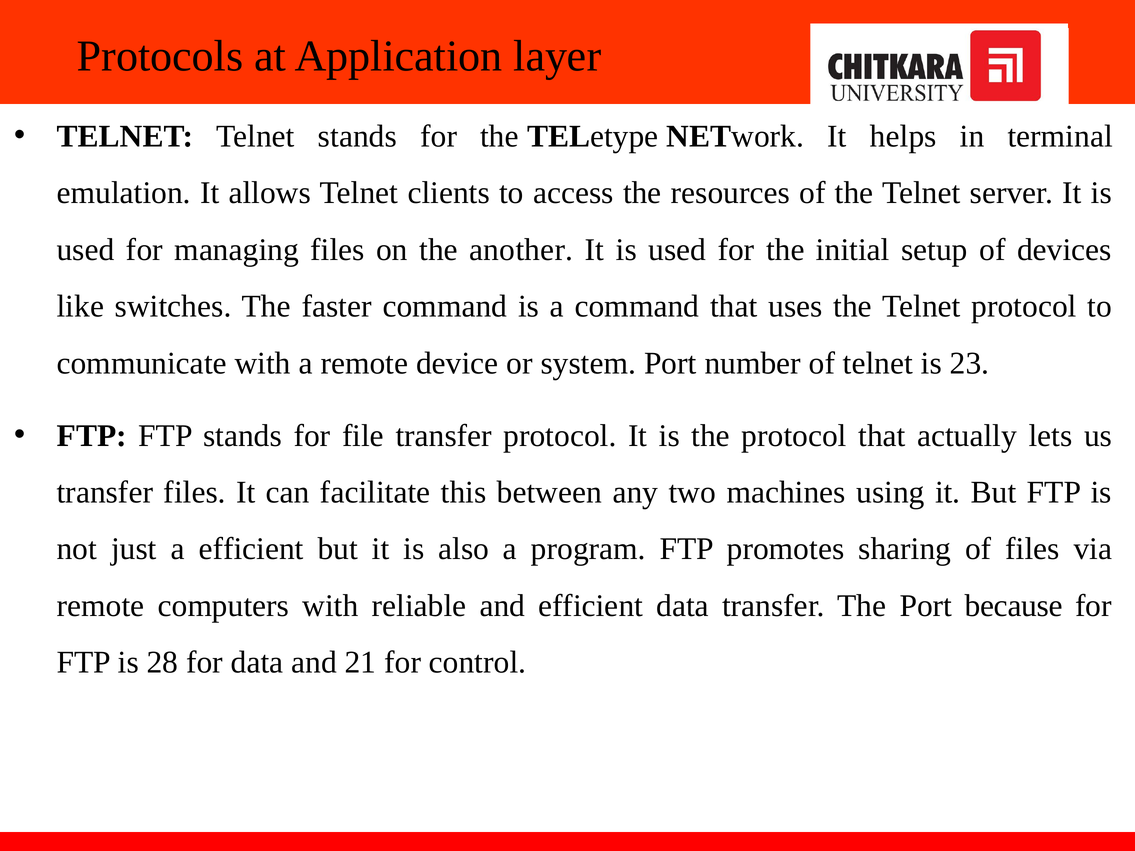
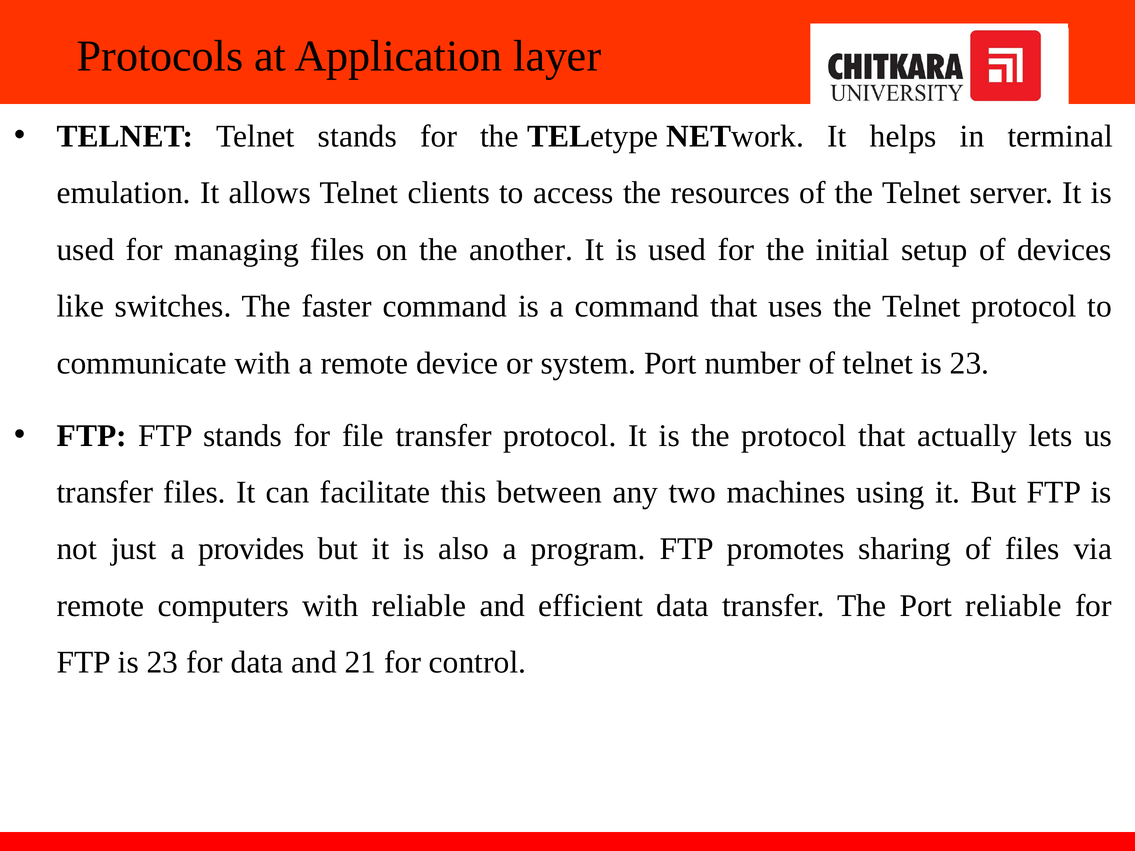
a efficient: efficient -> provides (251, 549)
Port because: because -> reliable (1013, 606)
FTP is 28: 28 -> 23 (162, 663)
